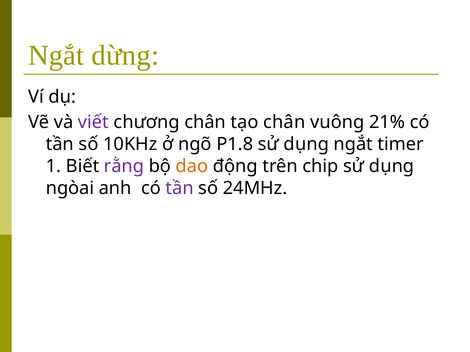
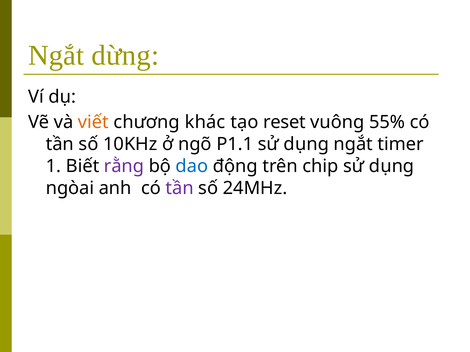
viết colour: purple -> orange (93, 122)
chương chân: chân -> khác (205, 122)
tạo chân: chân -> reset (284, 122)
21%: 21% -> 55% (387, 122)
P1.8: P1.8 -> P1.1 (235, 144)
dao colour: orange -> blue (192, 166)
